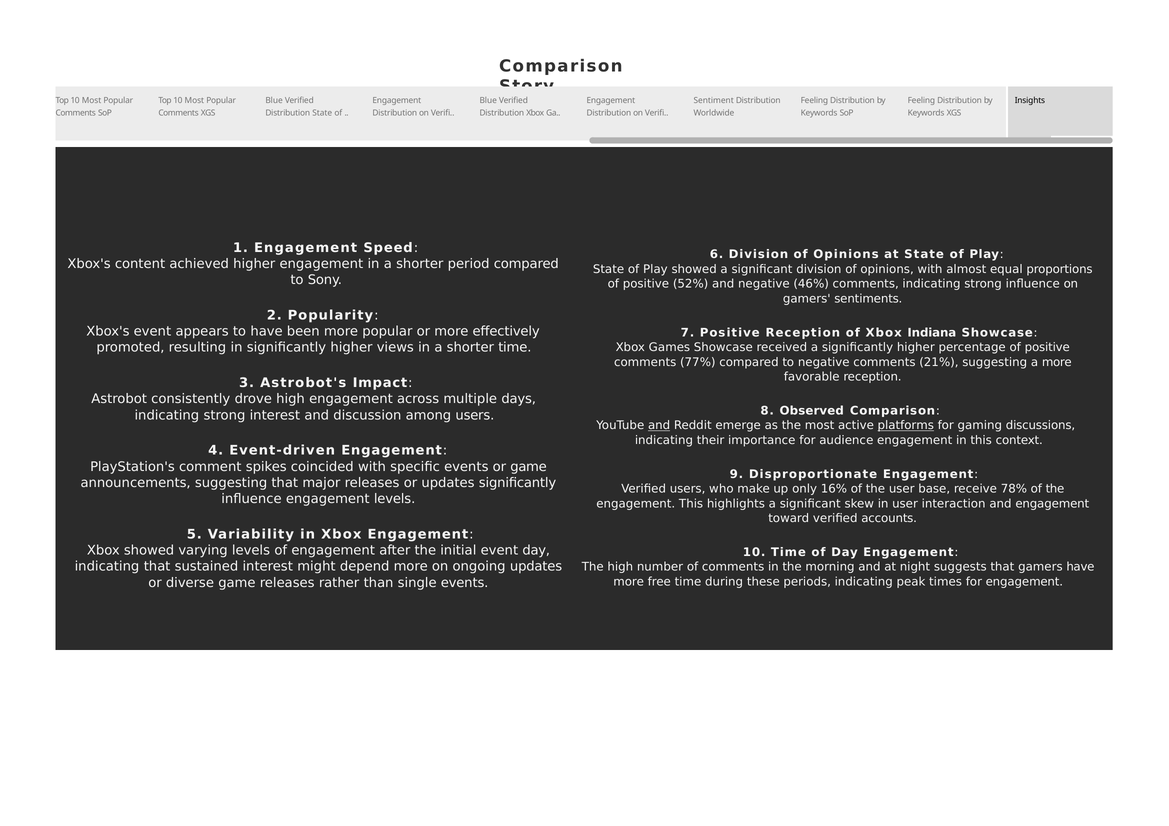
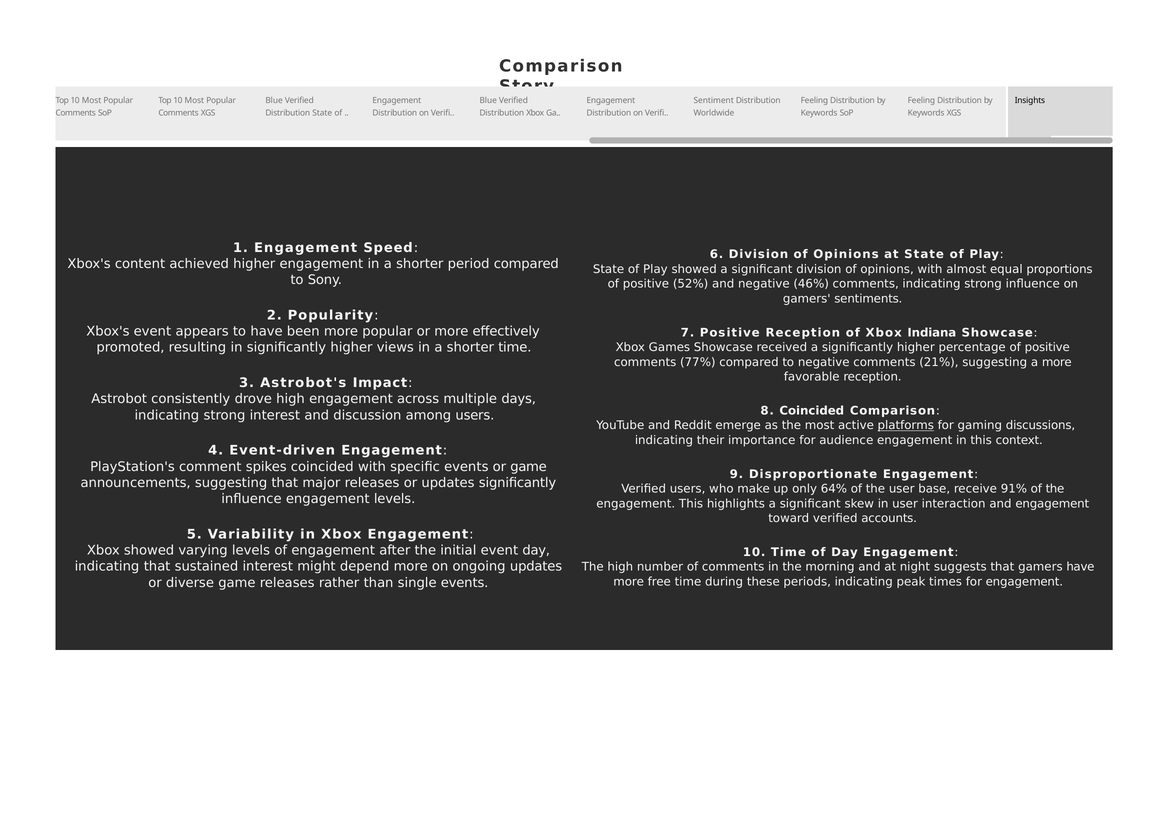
8 Observed: Observed -> Coincided (812, 411)
and underline: present -> none (659, 426)
16%: 16% -> 64% (834, 489)
78%: 78% -> 91% (1014, 489)
